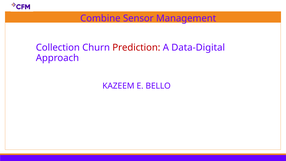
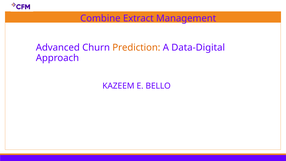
Sensor: Sensor -> Extract (138, 18)
Collection: Collection -> Advanced (58, 48)
Prediction colour: red -> orange (136, 48)
